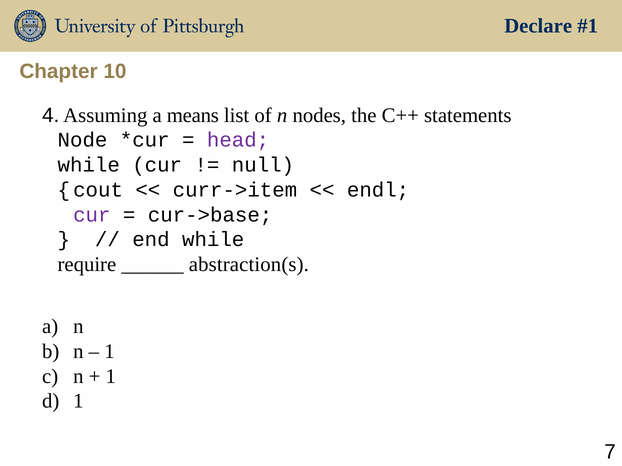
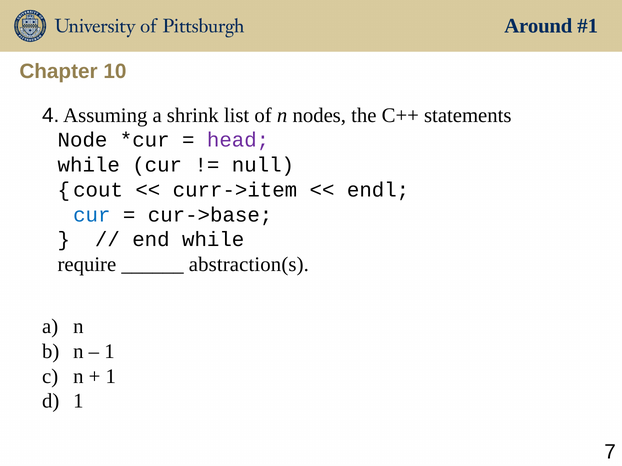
Declare: Declare -> Around (538, 26)
means: means -> shrink (193, 115)
cur colour: purple -> blue (92, 215)
